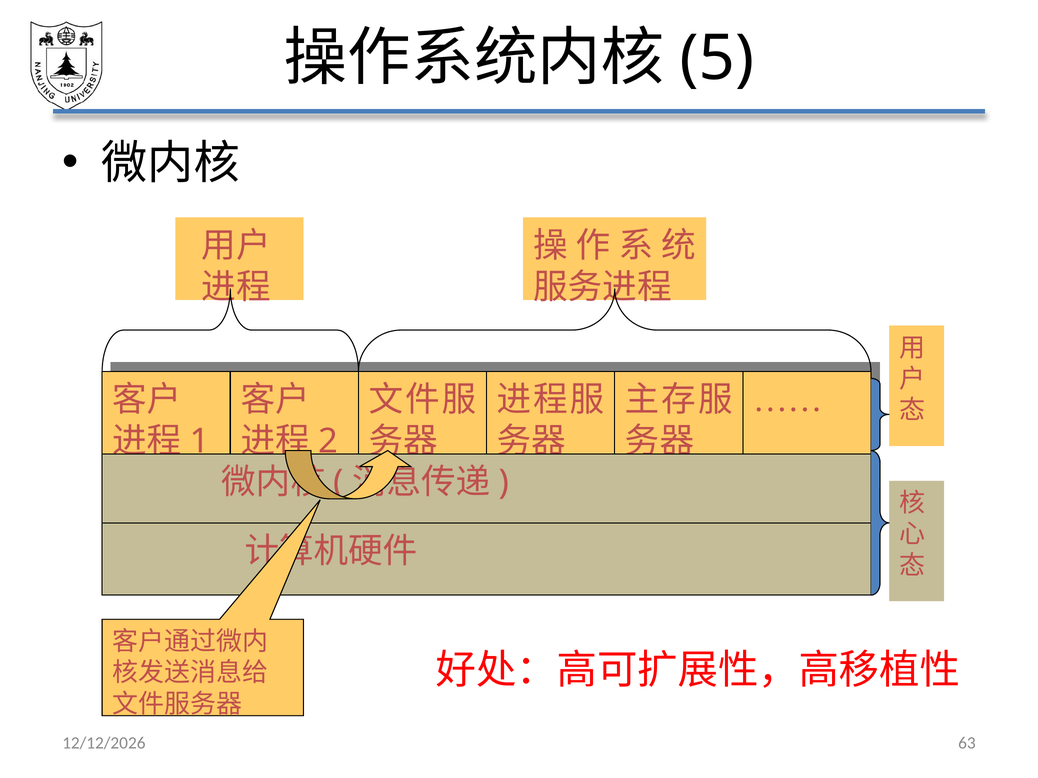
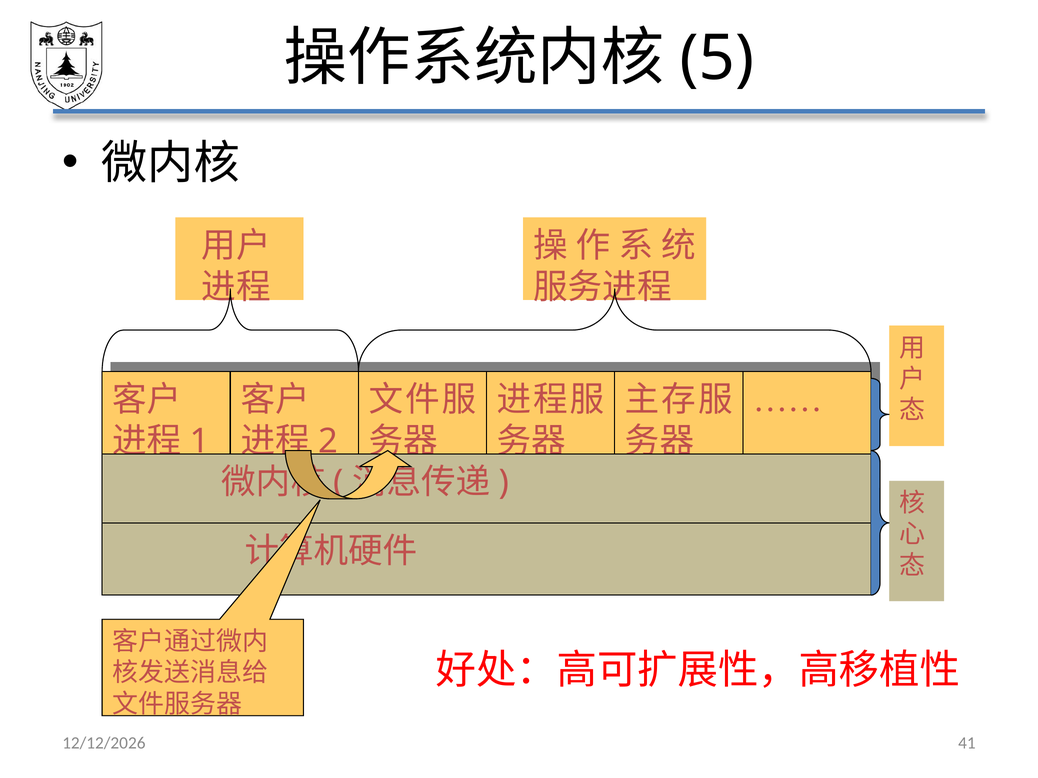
63: 63 -> 41 (967, 743)
